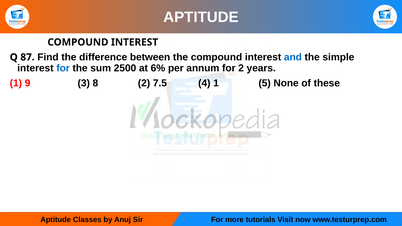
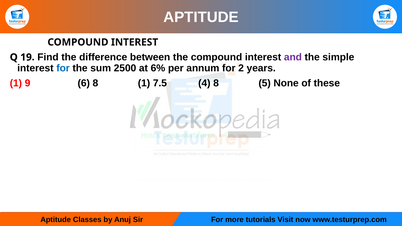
87: 87 -> 19 (26, 57)
and colour: blue -> purple (293, 57)
3: 3 -> 6 (84, 83)
8 2: 2 -> 1 (144, 83)
4 1: 1 -> 8 (216, 83)
